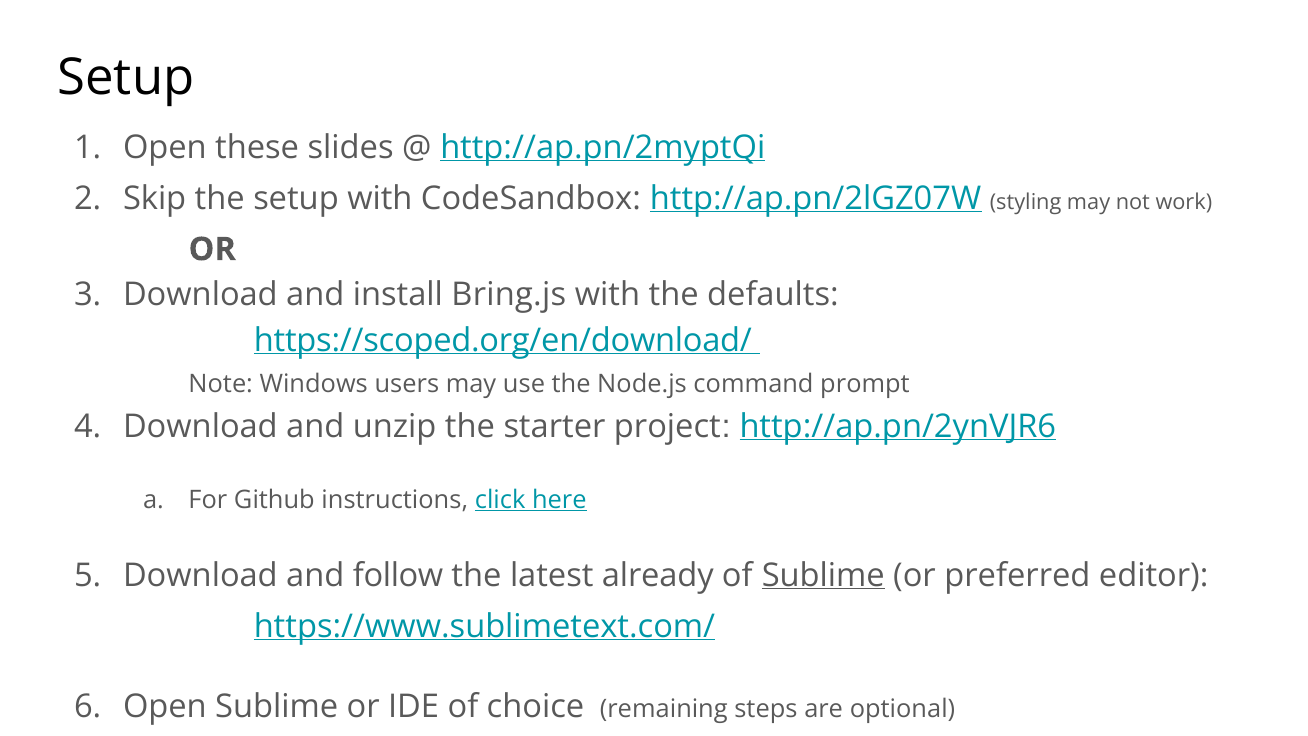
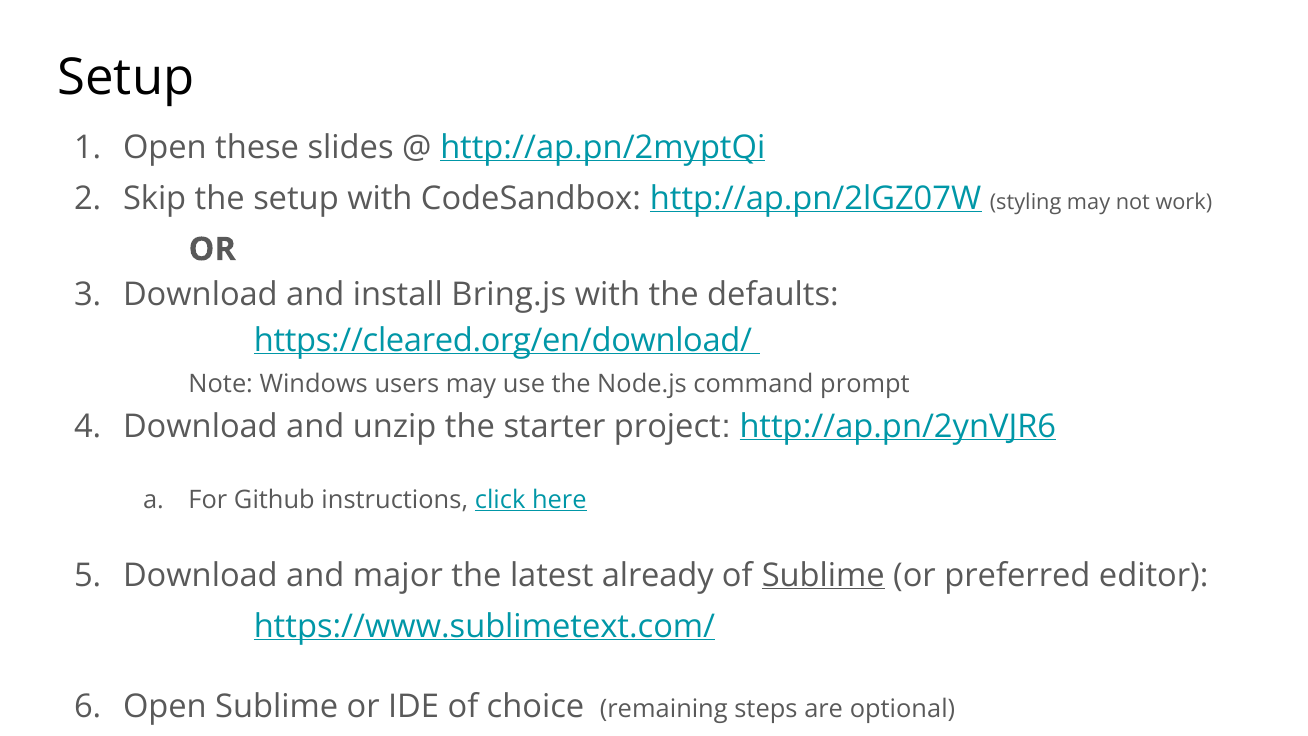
https://scoped.org/en/download/: https://scoped.org/en/download/ -> https://cleared.org/en/download/ (503, 340)
follow: follow -> major (398, 576)
